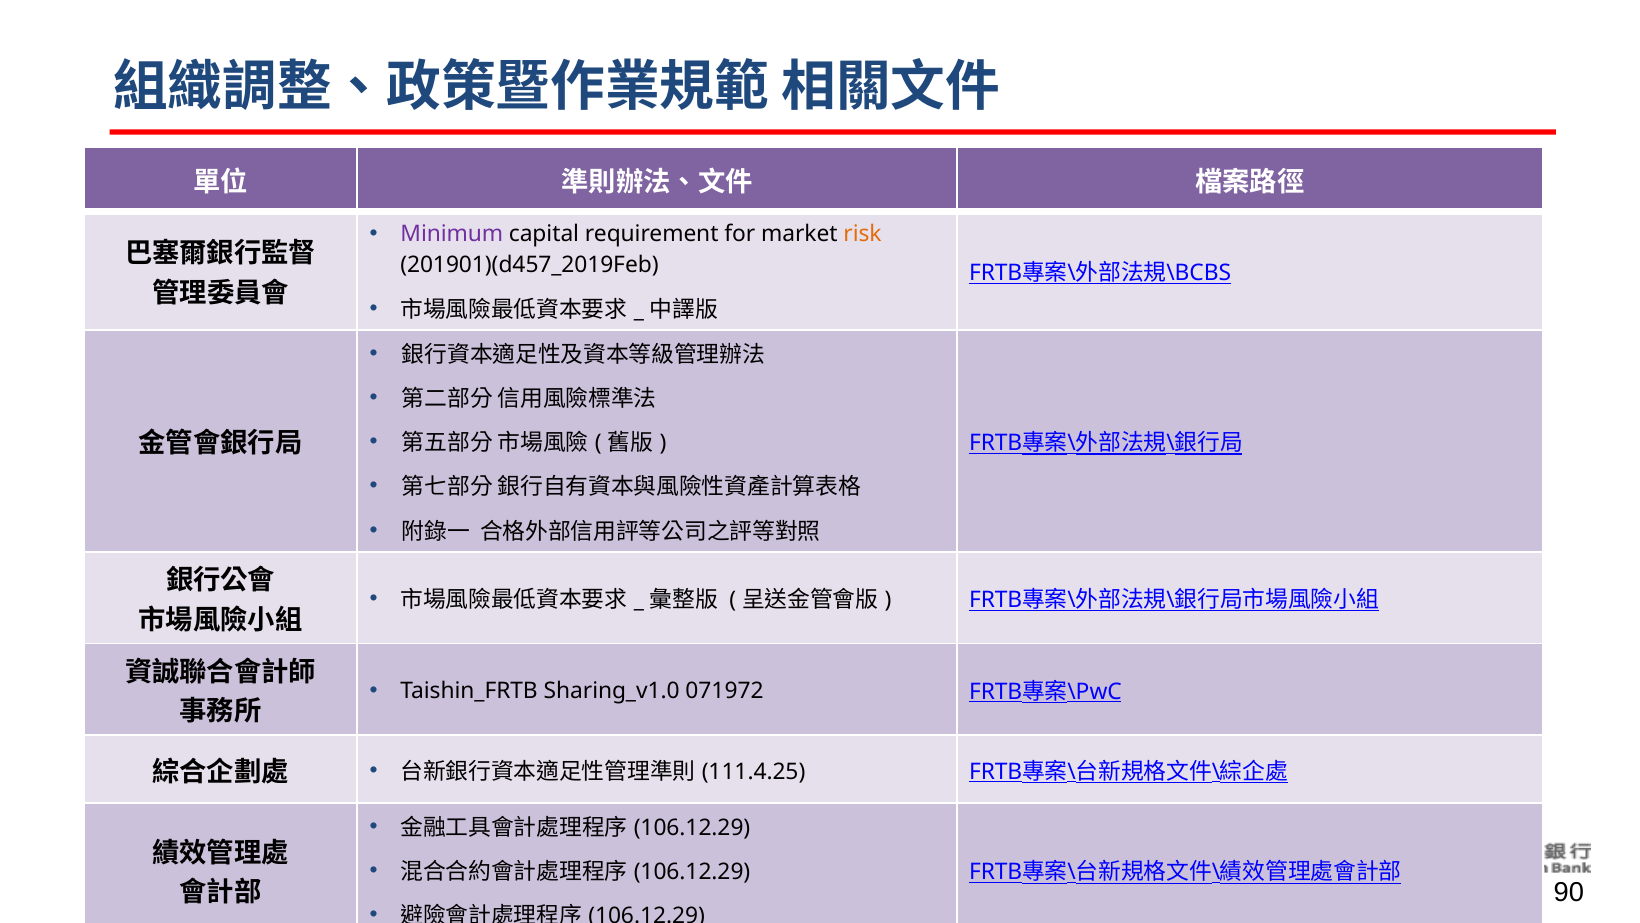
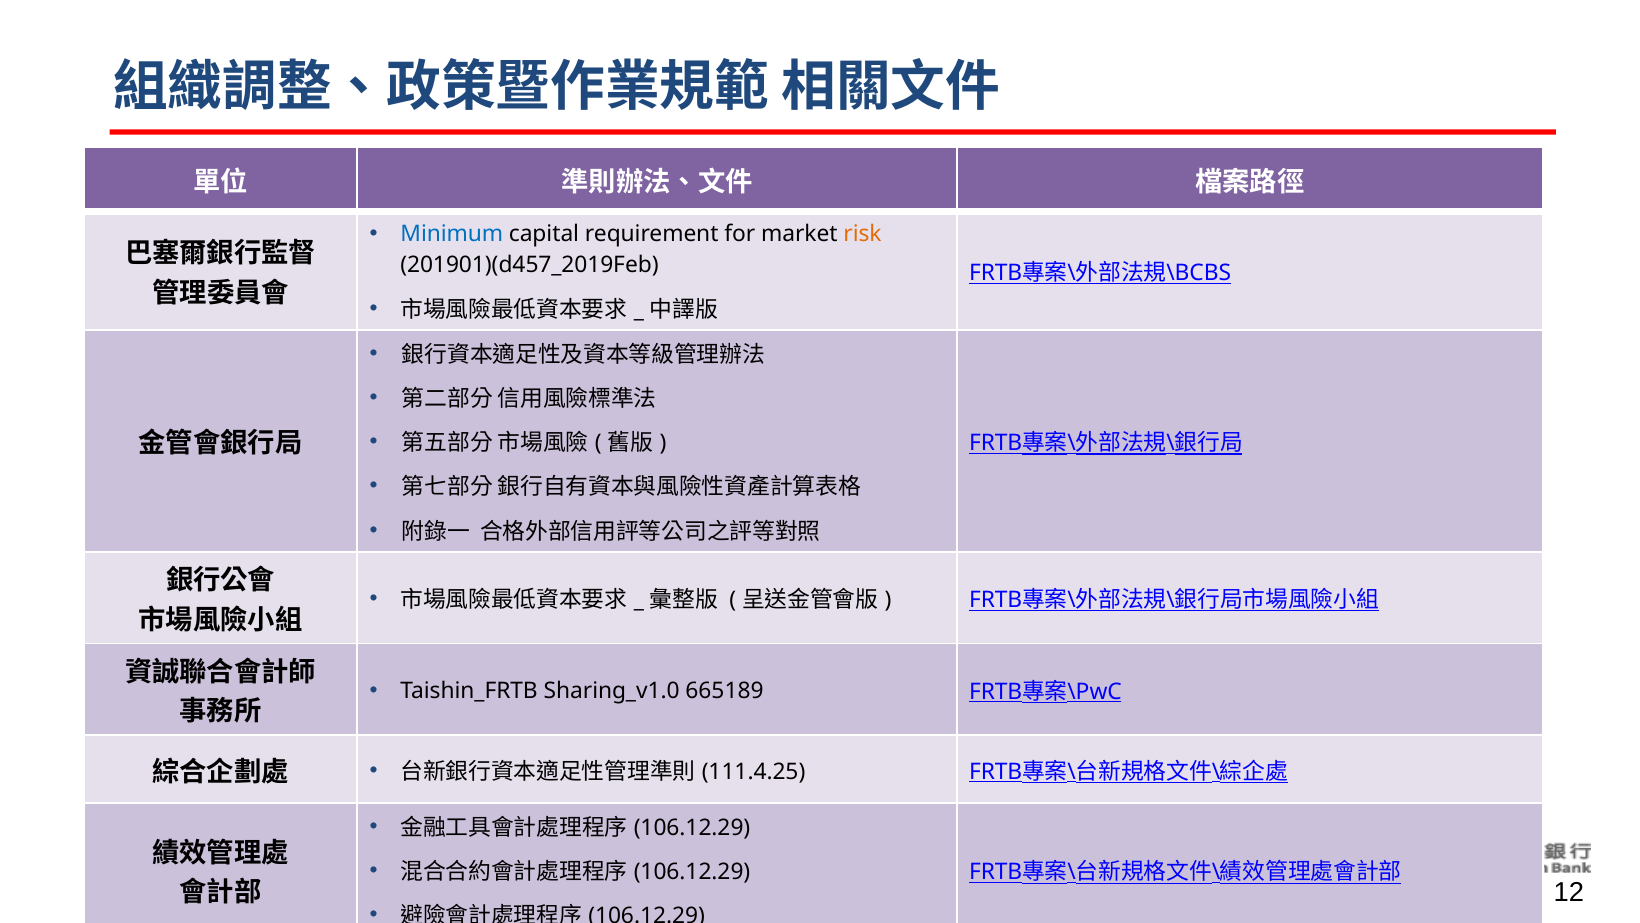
Minimum colour: purple -> blue (452, 234)
071972: 071972 -> 665189 (725, 690)
90: 90 -> 12 (1569, 892)
